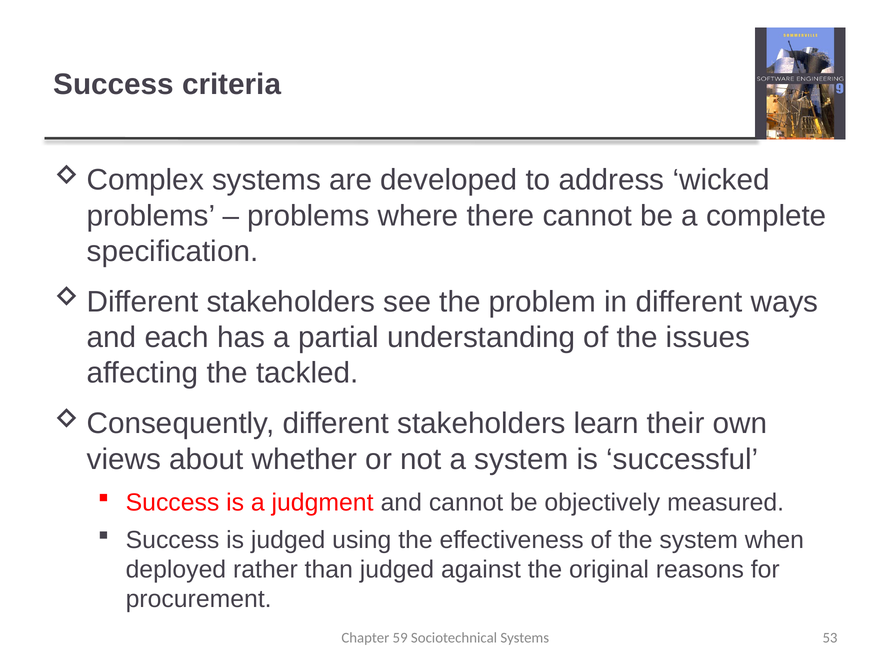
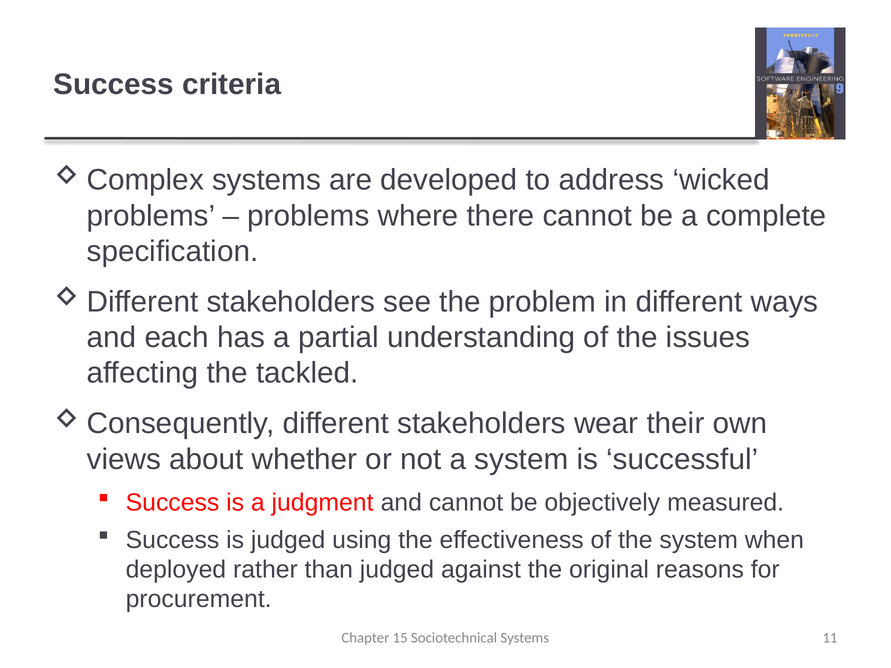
learn: learn -> wear (606, 424)
59: 59 -> 15 (400, 638)
53: 53 -> 11 (830, 638)
